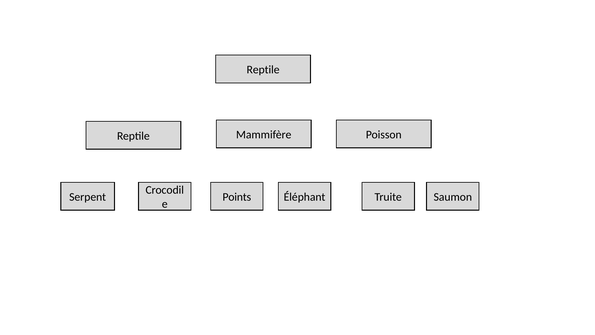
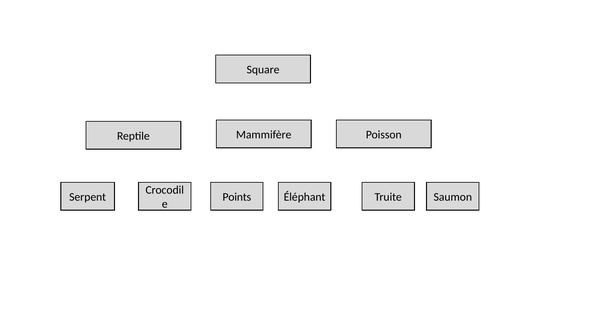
Reptile: Reptile -> Square (263, 70)
